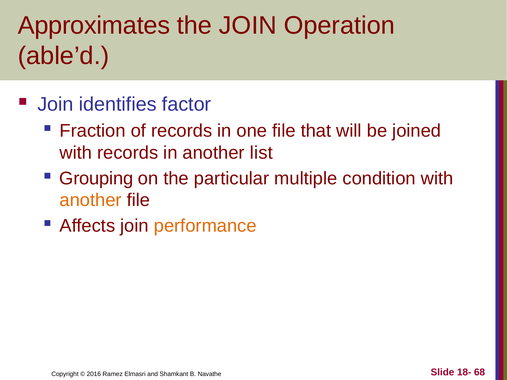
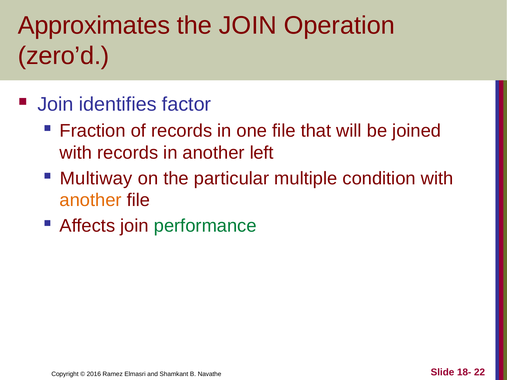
able’d: able’d -> zero’d (64, 56)
list: list -> left (262, 153)
Grouping: Grouping -> Multiway (96, 178)
performance colour: orange -> green (205, 226)
68: 68 -> 22 (480, 372)
